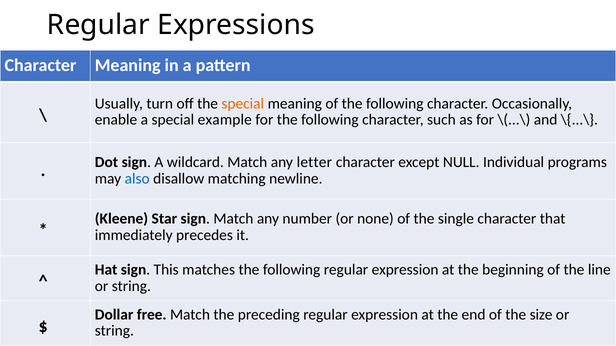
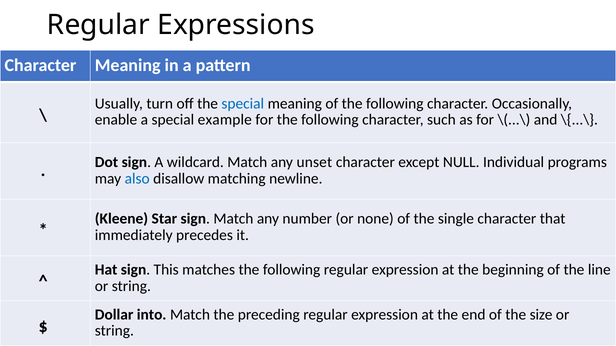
special colour: orange -> blue (243, 104)
letter: letter -> unset (314, 162)
free: free -> into (152, 315)
